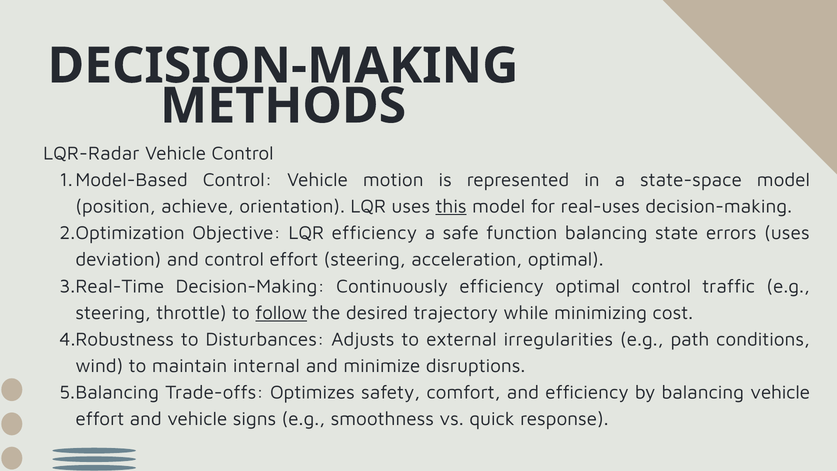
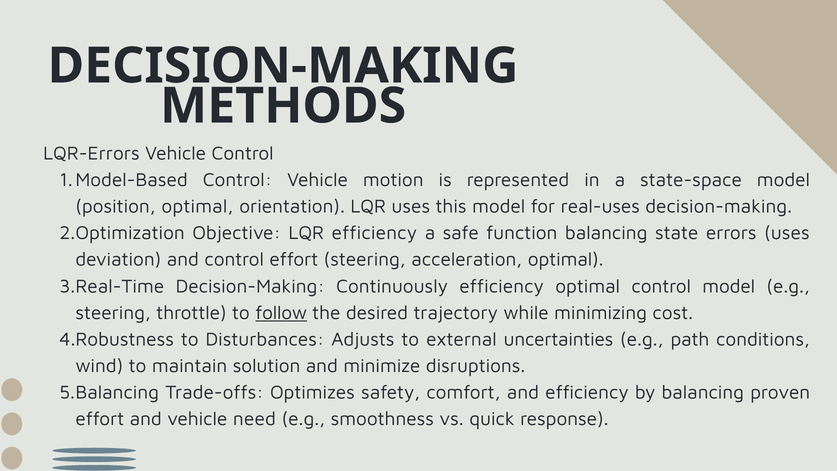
LQR-Radar: LQR-Radar -> LQR-Errors (91, 153)
position achieve: achieve -> optimal (197, 206)
this underline: present -> none (451, 206)
control traffic: traffic -> model (729, 286)
irregularities: irregularities -> uncertainties (559, 339)
internal: internal -> solution (267, 366)
balancing vehicle: vehicle -> proven (780, 392)
signs: signs -> need (254, 419)
